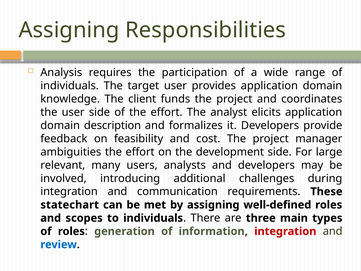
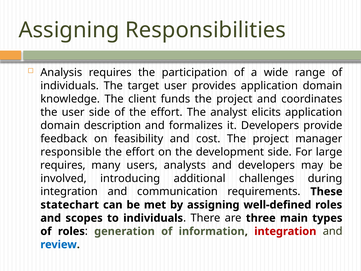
ambiguities: ambiguities -> responsible (71, 152)
relevant: relevant -> requires (63, 165)
